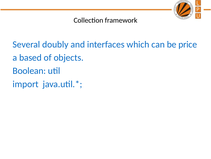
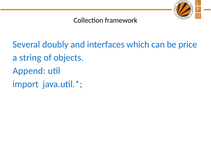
based: based -> string (30, 57)
Boolean: Boolean -> Append (29, 71)
